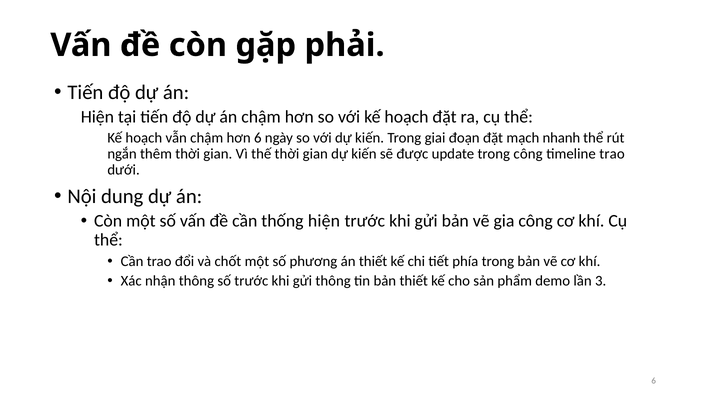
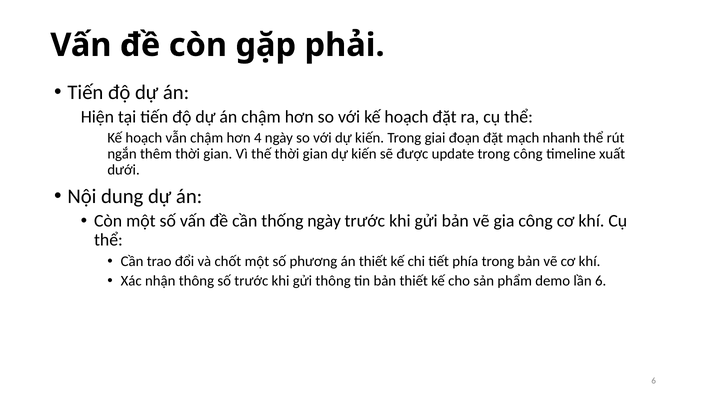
hơn 6: 6 -> 4 (258, 138)
timeline trao: trao -> xuất (612, 154)
thống hiện: hiện -> ngày (324, 221)
lần 3: 3 -> 6 (601, 281)
